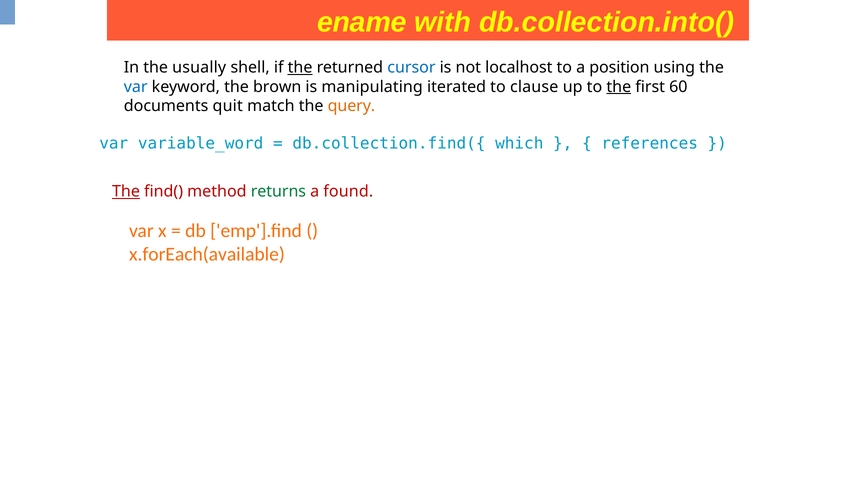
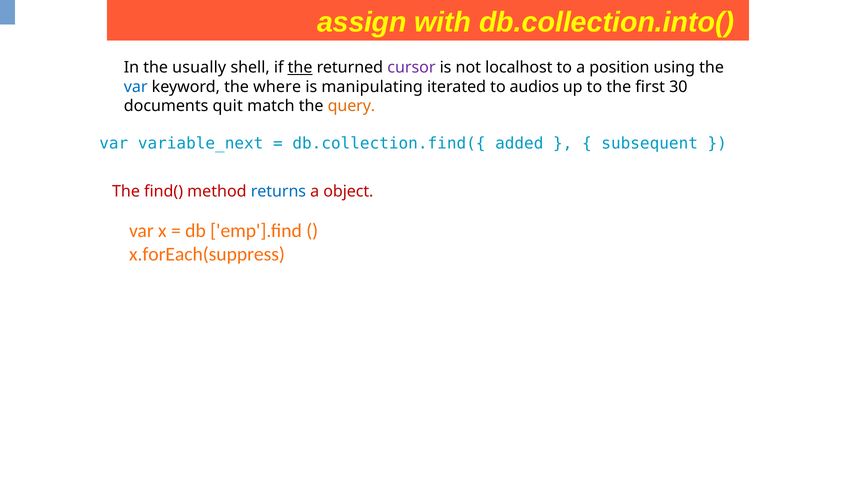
ename: ename -> assign (362, 22)
cursor colour: blue -> purple (411, 67)
brown: brown -> where (277, 87)
clause: clause -> audios (534, 87)
the underline: present -> none (619, 87)
60: 60 -> 30 (678, 87)
variable_word: variable_word -> variable_next (201, 143)
which: which -> added (519, 143)
references: references -> subsequent (650, 143)
The underline: present -> none (126, 191)
returns colour: green -> blue (278, 191)
found: found -> object (348, 191)
x.forEach(available: x.forEach(available -> x.forEach(suppress (207, 254)
